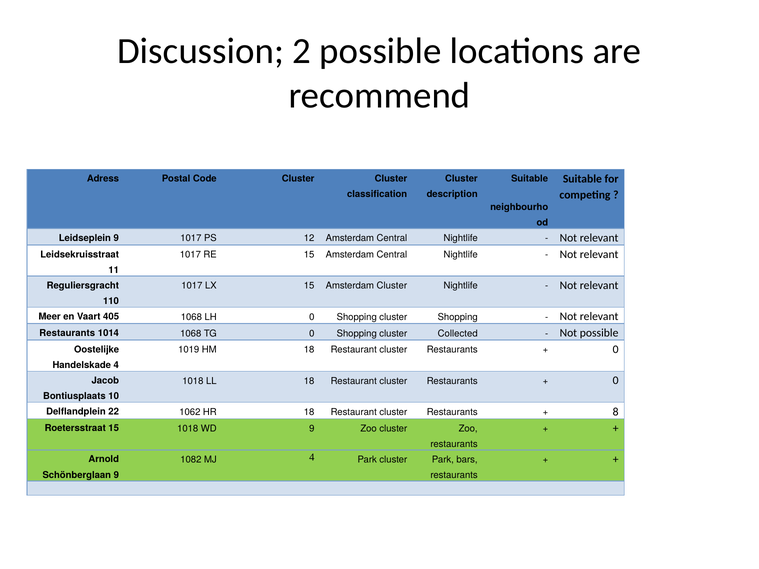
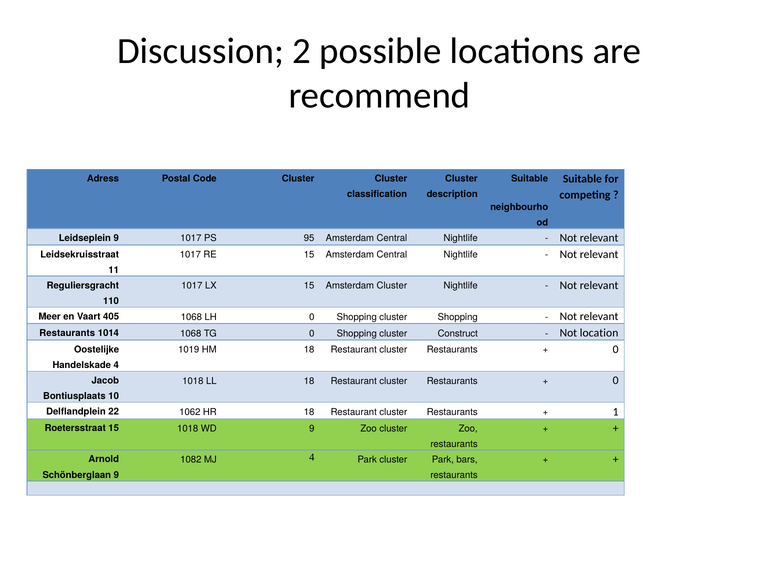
12: 12 -> 95 (309, 238)
Collected: Collected -> Construct (458, 334)
Not possible: possible -> location (599, 333)
8: 8 -> 1 (616, 412)
